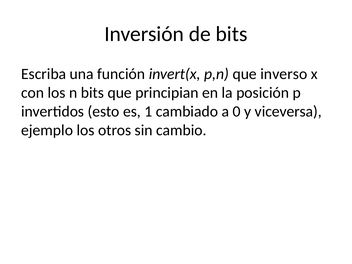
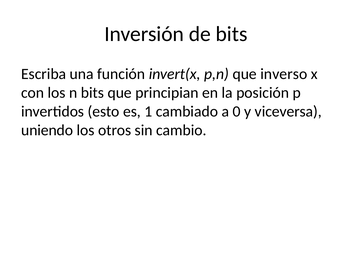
ejemplo: ejemplo -> uniendo (47, 130)
